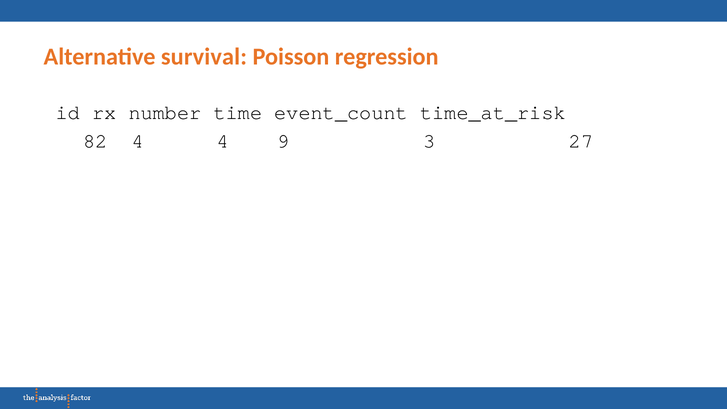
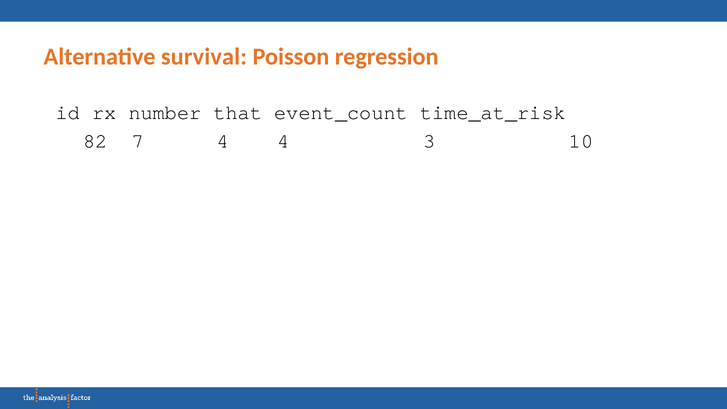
time: time -> that (238, 113)
82 4: 4 -> 7 (138, 141)
4 9: 9 -> 4 (283, 141)
27: 27 -> 10 (581, 141)
